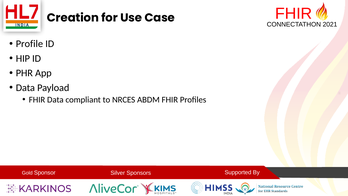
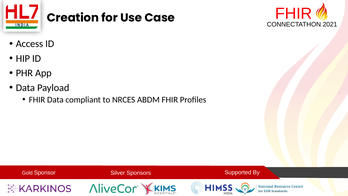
Profile: Profile -> Access (29, 44)
